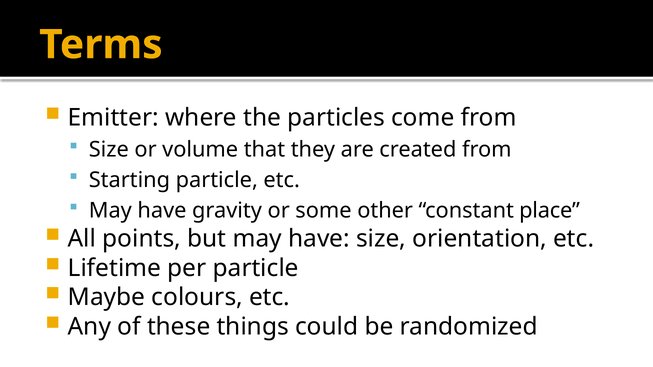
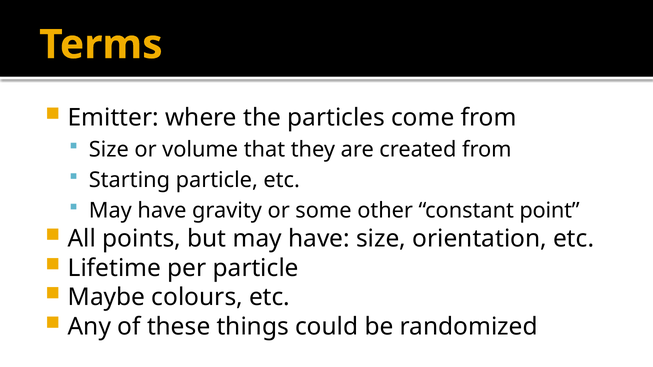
place: place -> point (550, 211)
